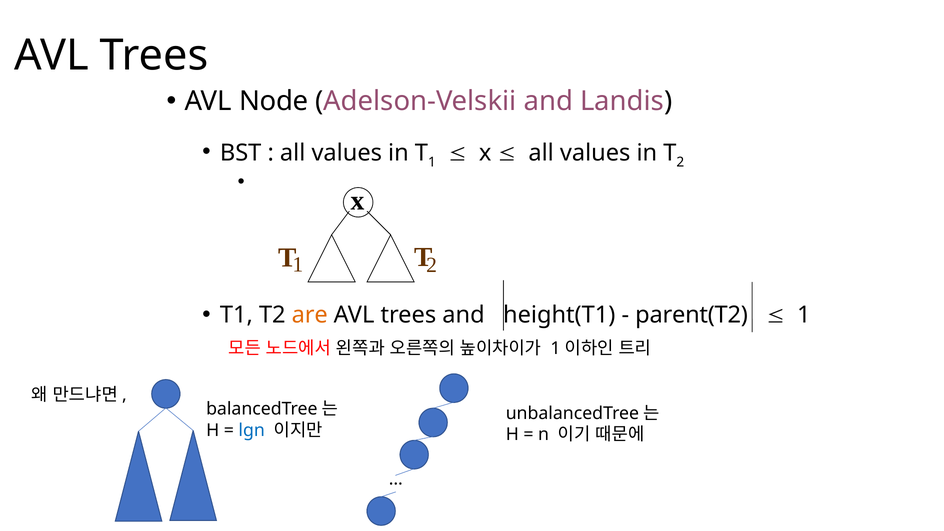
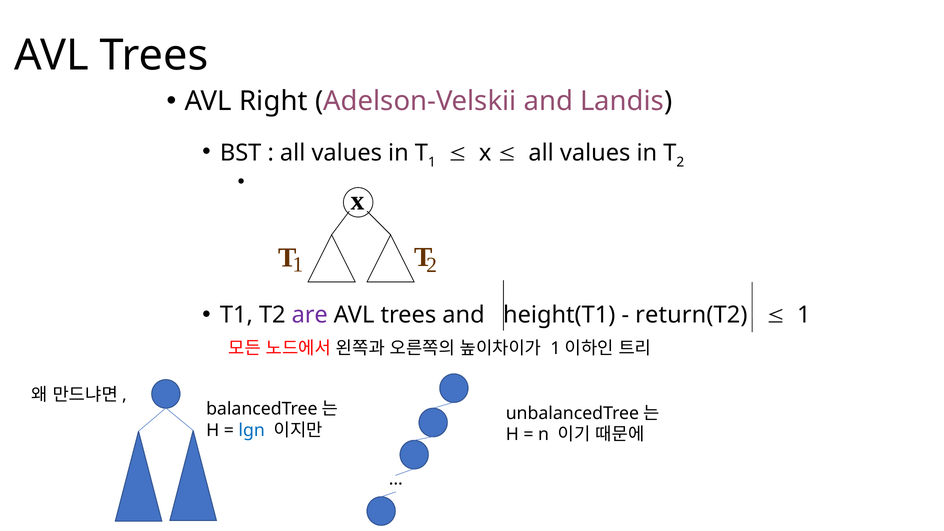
Node: Node -> Right (273, 101)
are colour: orange -> purple (310, 315)
parent(T2: parent(T2 -> return(T2 (691, 315)
